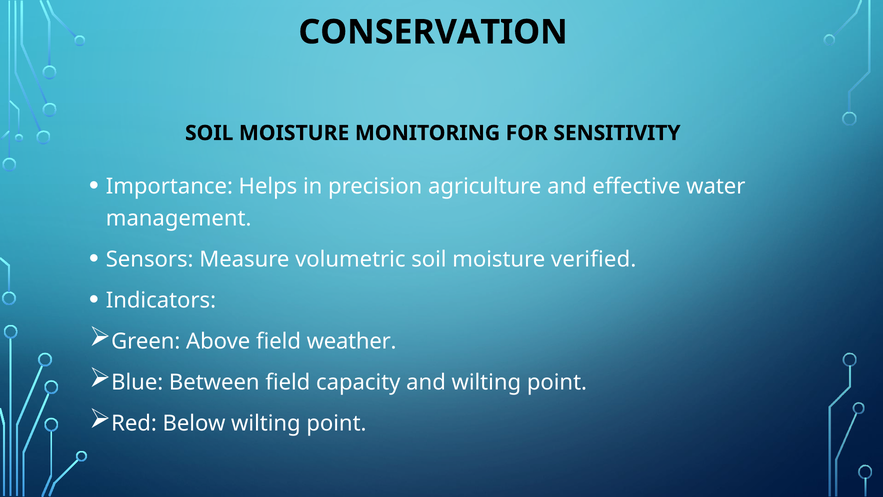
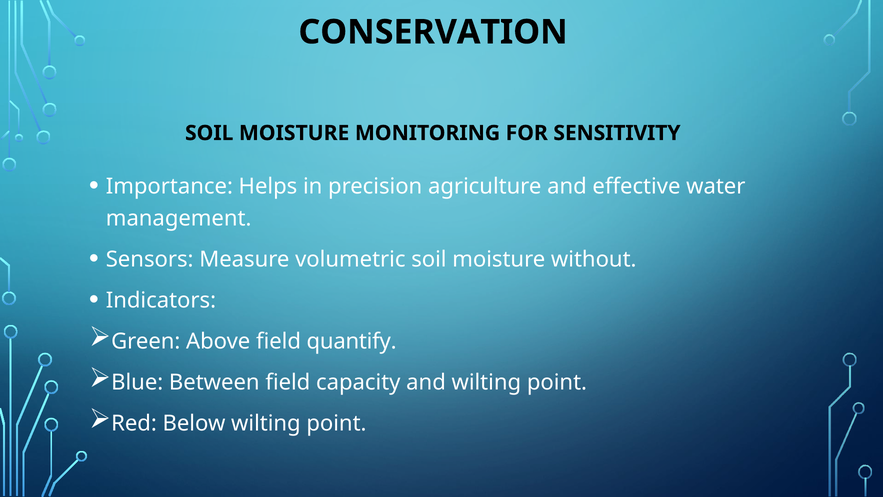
verified: verified -> without (594, 259)
weather: weather -> quantify (352, 341)
